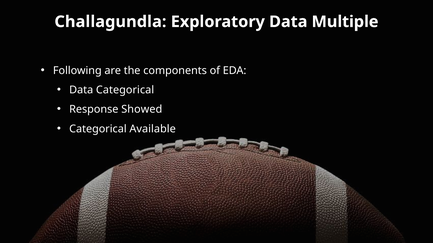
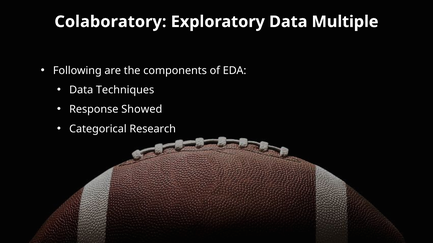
Challagundla: Challagundla -> Colaboratory (110, 22)
Data Categorical: Categorical -> Techniques (125, 90)
Available: Available -> Research (153, 129)
